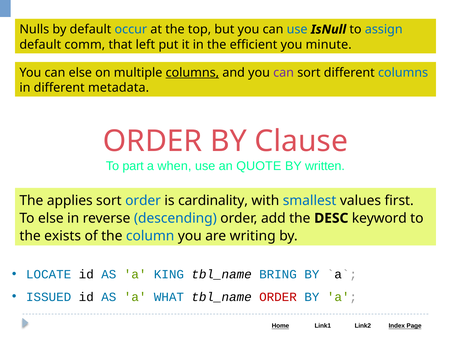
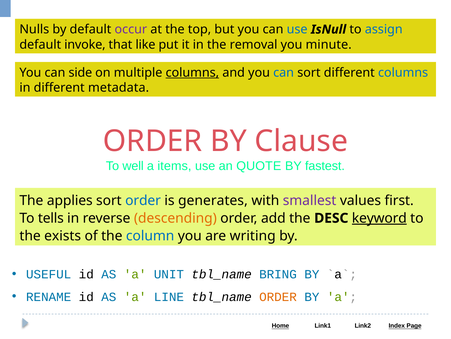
occur colour: blue -> purple (131, 29)
comm: comm -> invoke (85, 44)
left: left -> like (145, 44)
efficient: efficient -> removal (254, 44)
can else: else -> side (80, 72)
can colour: purple -> blue (284, 72)
part: part -> well (133, 166)
when: when -> items (174, 166)
written: written -> fastest (325, 166)
cardinality: cardinality -> generates (213, 200)
smallest colour: blue -> purple (310, 200)
To else: else -> tells (51, 218)
descending colour: blue -> orange (175, 218)
keyword underline: none -> present (379, 218)
LOCATE: LOCATE -> USEFUL (49, 274)
KING: KING -> UNIT (169, 274)
ISSUED: ISSUED -> RENAME (49, 296)
WHAT: WHAT -> LINE (169, 296)
ORDER colour: red -> orange (278, 296)
